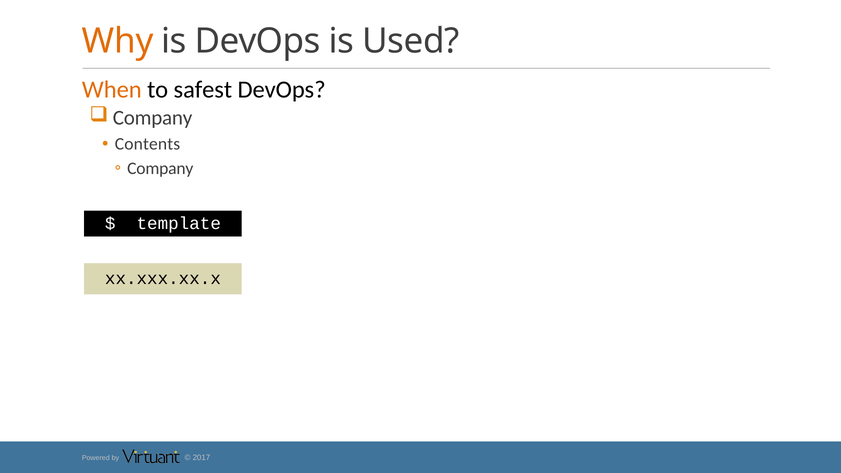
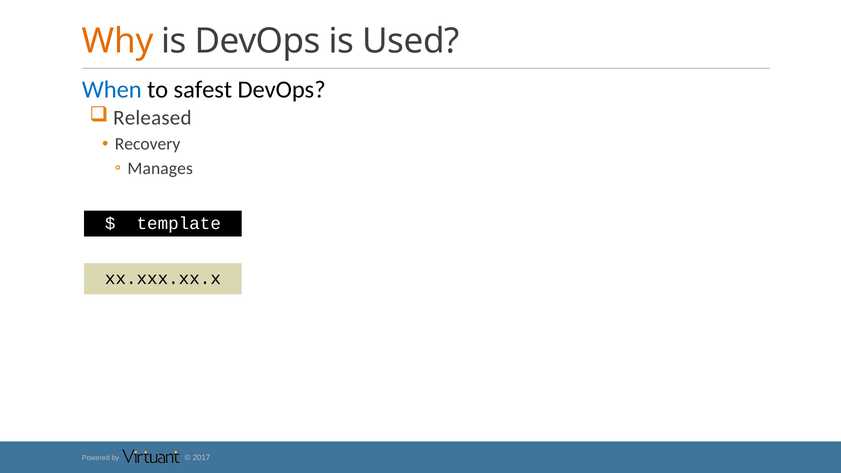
When colour: orange -> blue (112, 90)
Company: Company -> Released (152, 118)
Contents: Contents -> Recovery (148, 144)
Company: Company -> Manages (160, 168)
